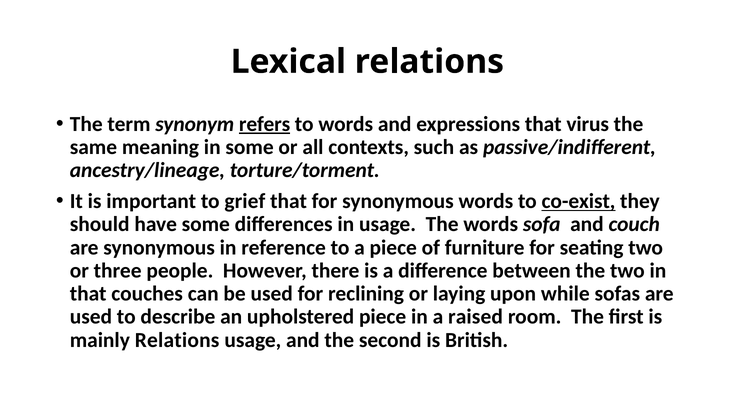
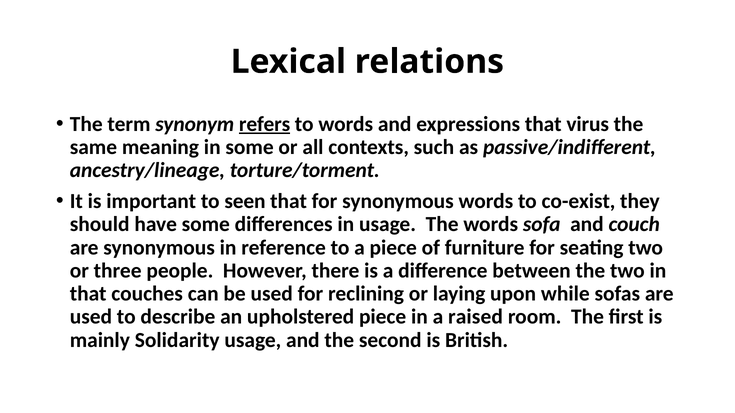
grief: grief -> seen (245, 201)
co-exist underline: present -> none (578, 201)
mainly Relations: Relations -> Solidarity (177, 340)
